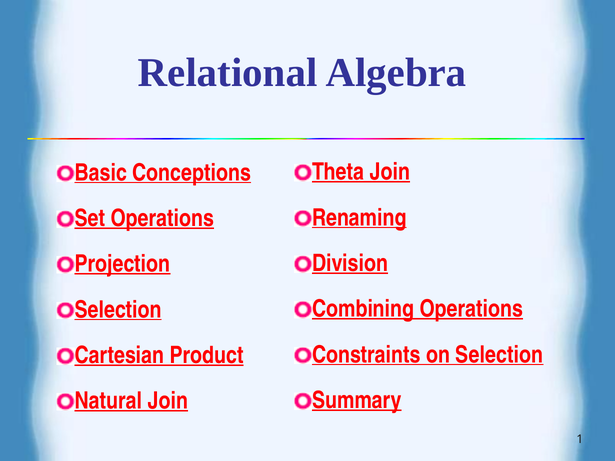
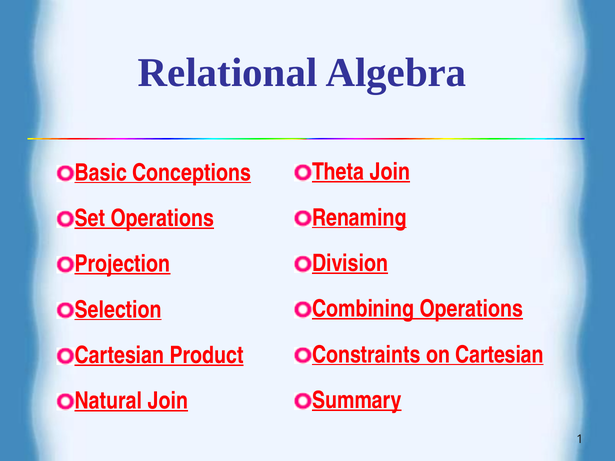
on Selection: Selection -> Cartesian (500, 355)
